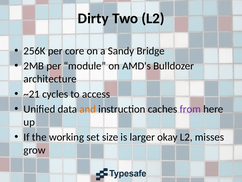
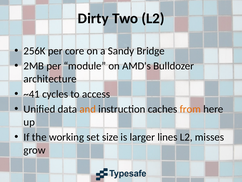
~21: ~21 -> ~41 (32, 94)
from colour: purple -> orange (190, 109)
okay: okay -> lines (167, 137)
